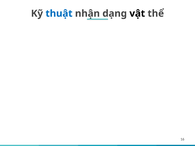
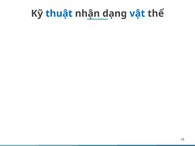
vật colour: black -> blue (137, 14)
